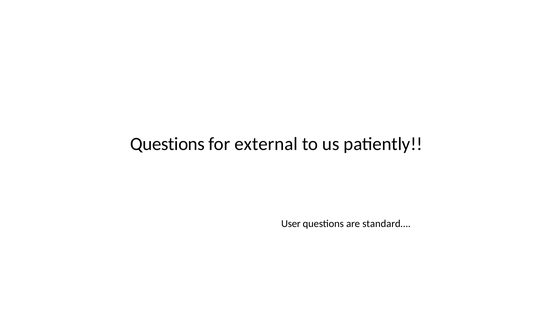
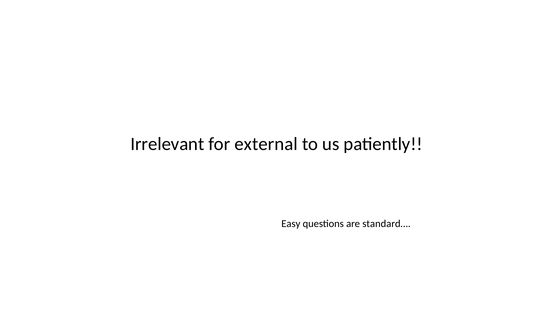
Questions: Questions -> Irrelevant (167, 144)
User: User -> Easy (291, 223)
